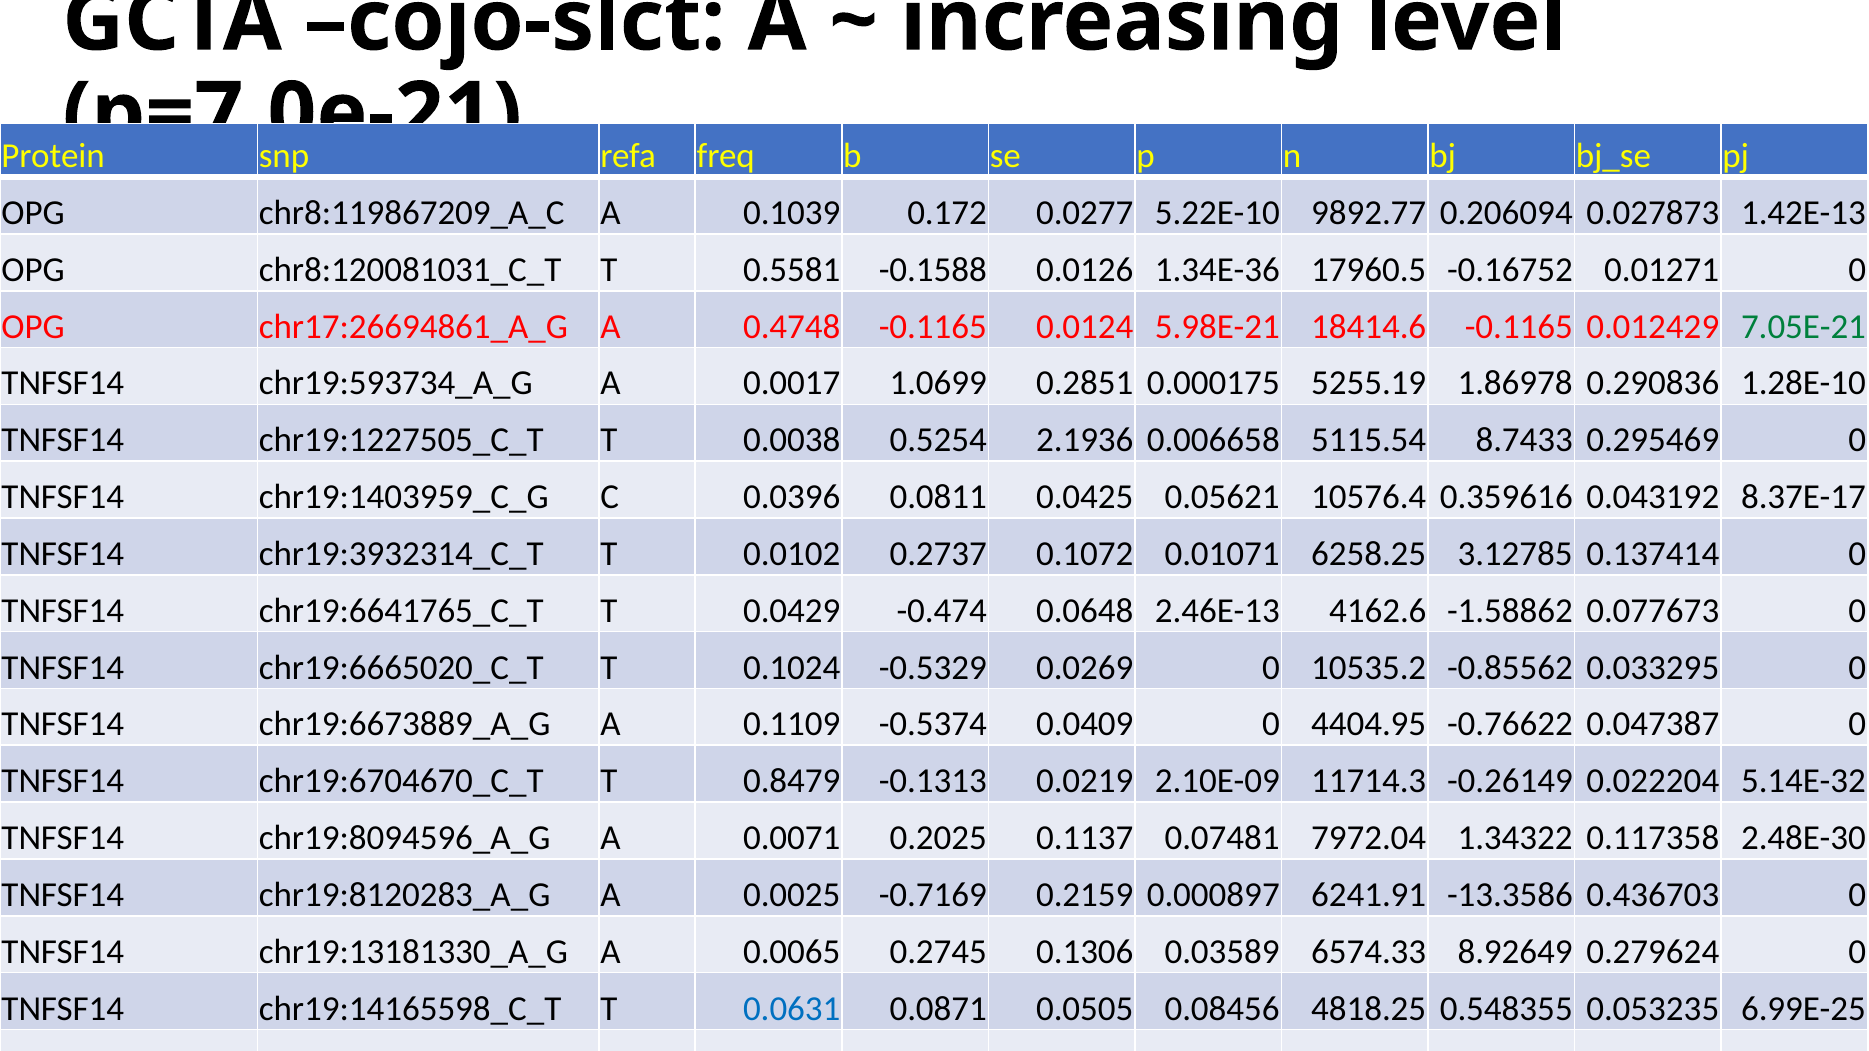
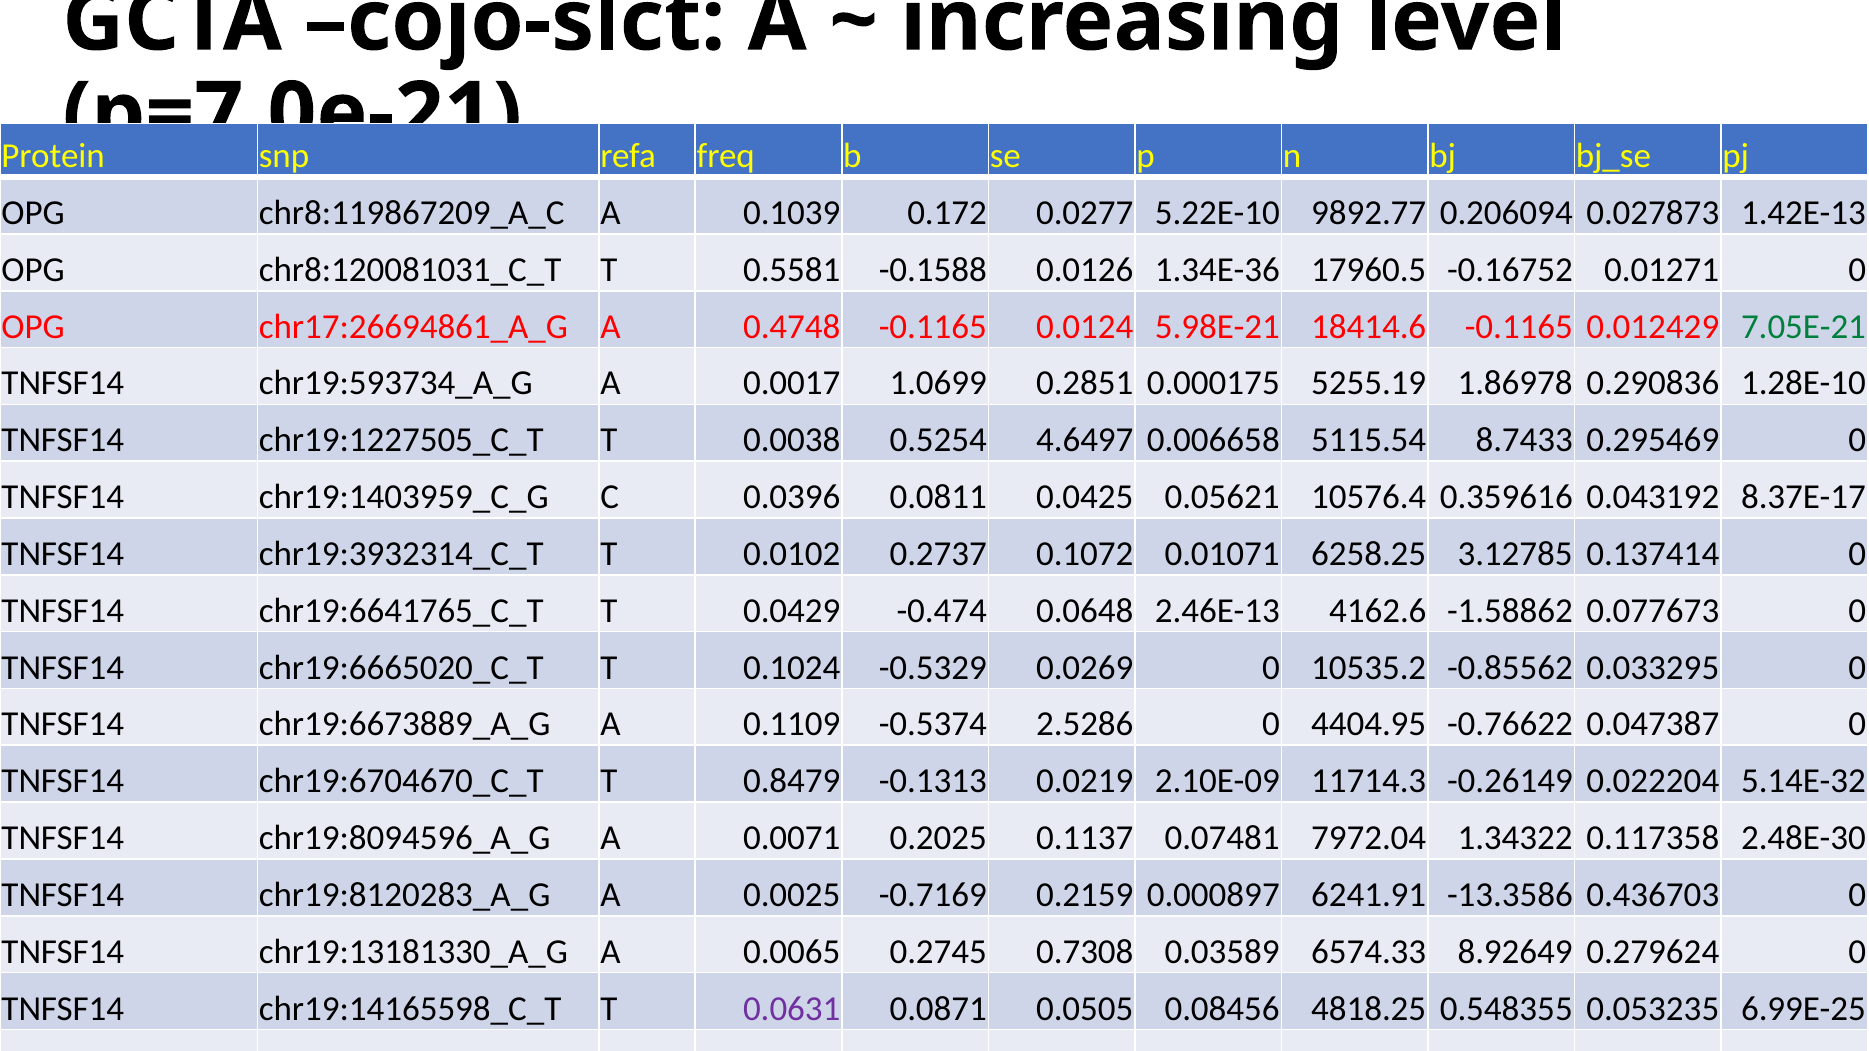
2.1936: 2.1936 -> 4.6497 (1085, 440)
0.0409: 0.0409 -> 2.5286 (1085, 725)
0.1306: 0.1306 -> 0.7308 (1085, 952)
0.0631 colour: blue -> purple (792, 1009)
